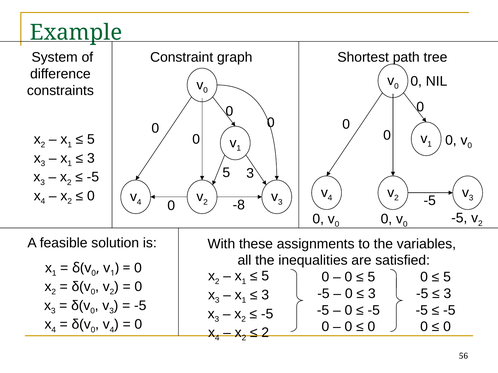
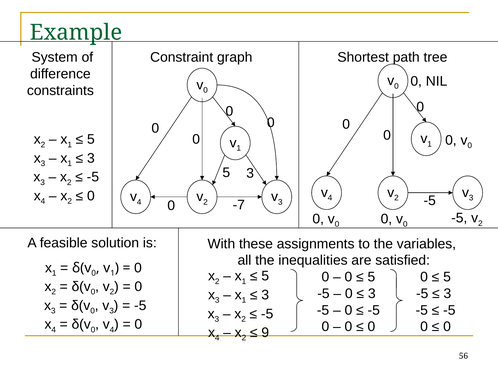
-8: -8 -> -7 (239, 205)
2: 2 -> 9 (265, 333)
